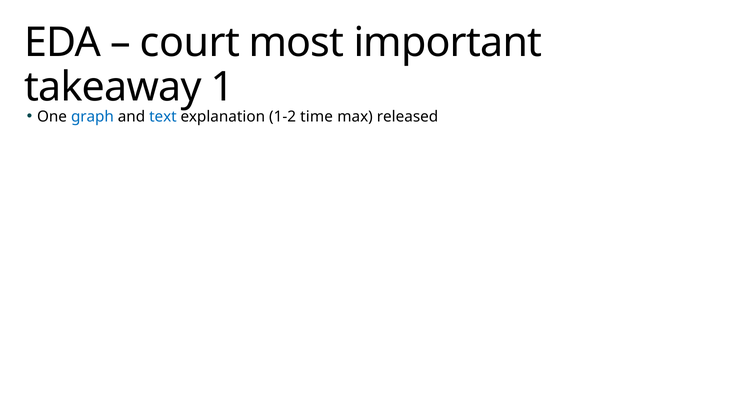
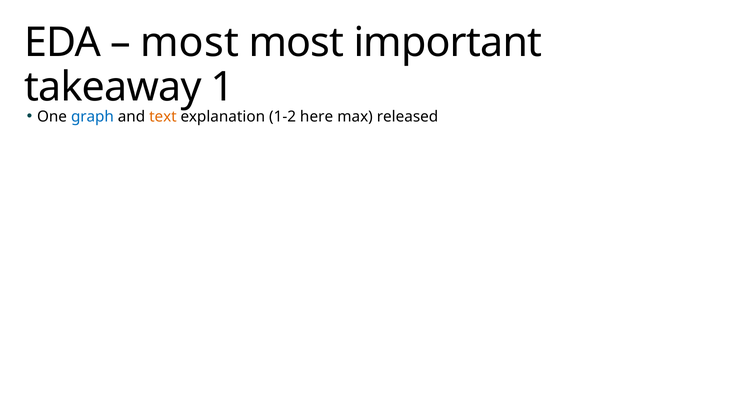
court: court -> most (190, 43)
text colour: blue -> orange (163, 117)
time: time -> here (317, 117)
